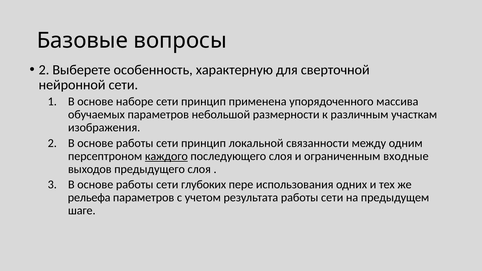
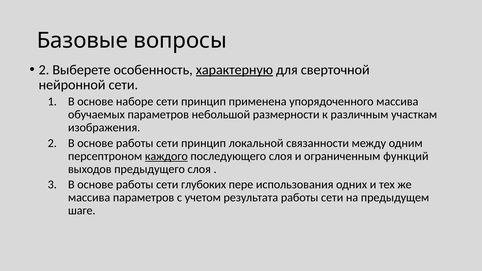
характерную underline: none -> present (234, 70)
входные: входные -> функций (406, 156)
рельефа: рельефа -> массива (89, 198)
